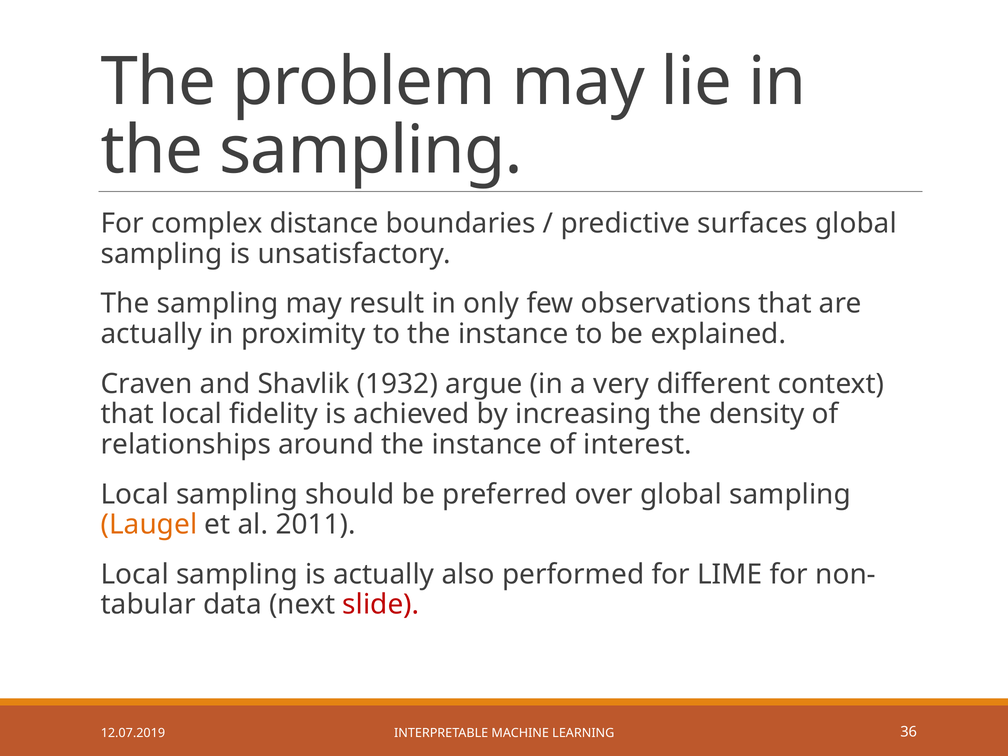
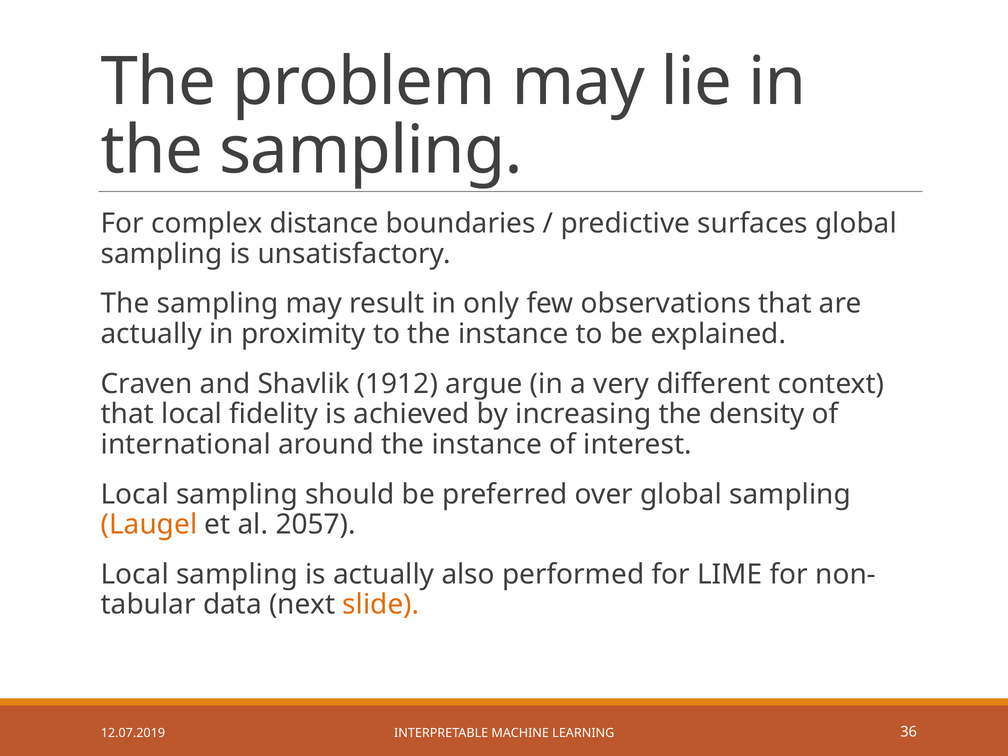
1932: 1932 -> 1912 (397, 384)
relationships: relationships -> international (186, 444)
2011: 2011 -> 2057 (316, 525)
slide colour: red -> orange (381, 605)
